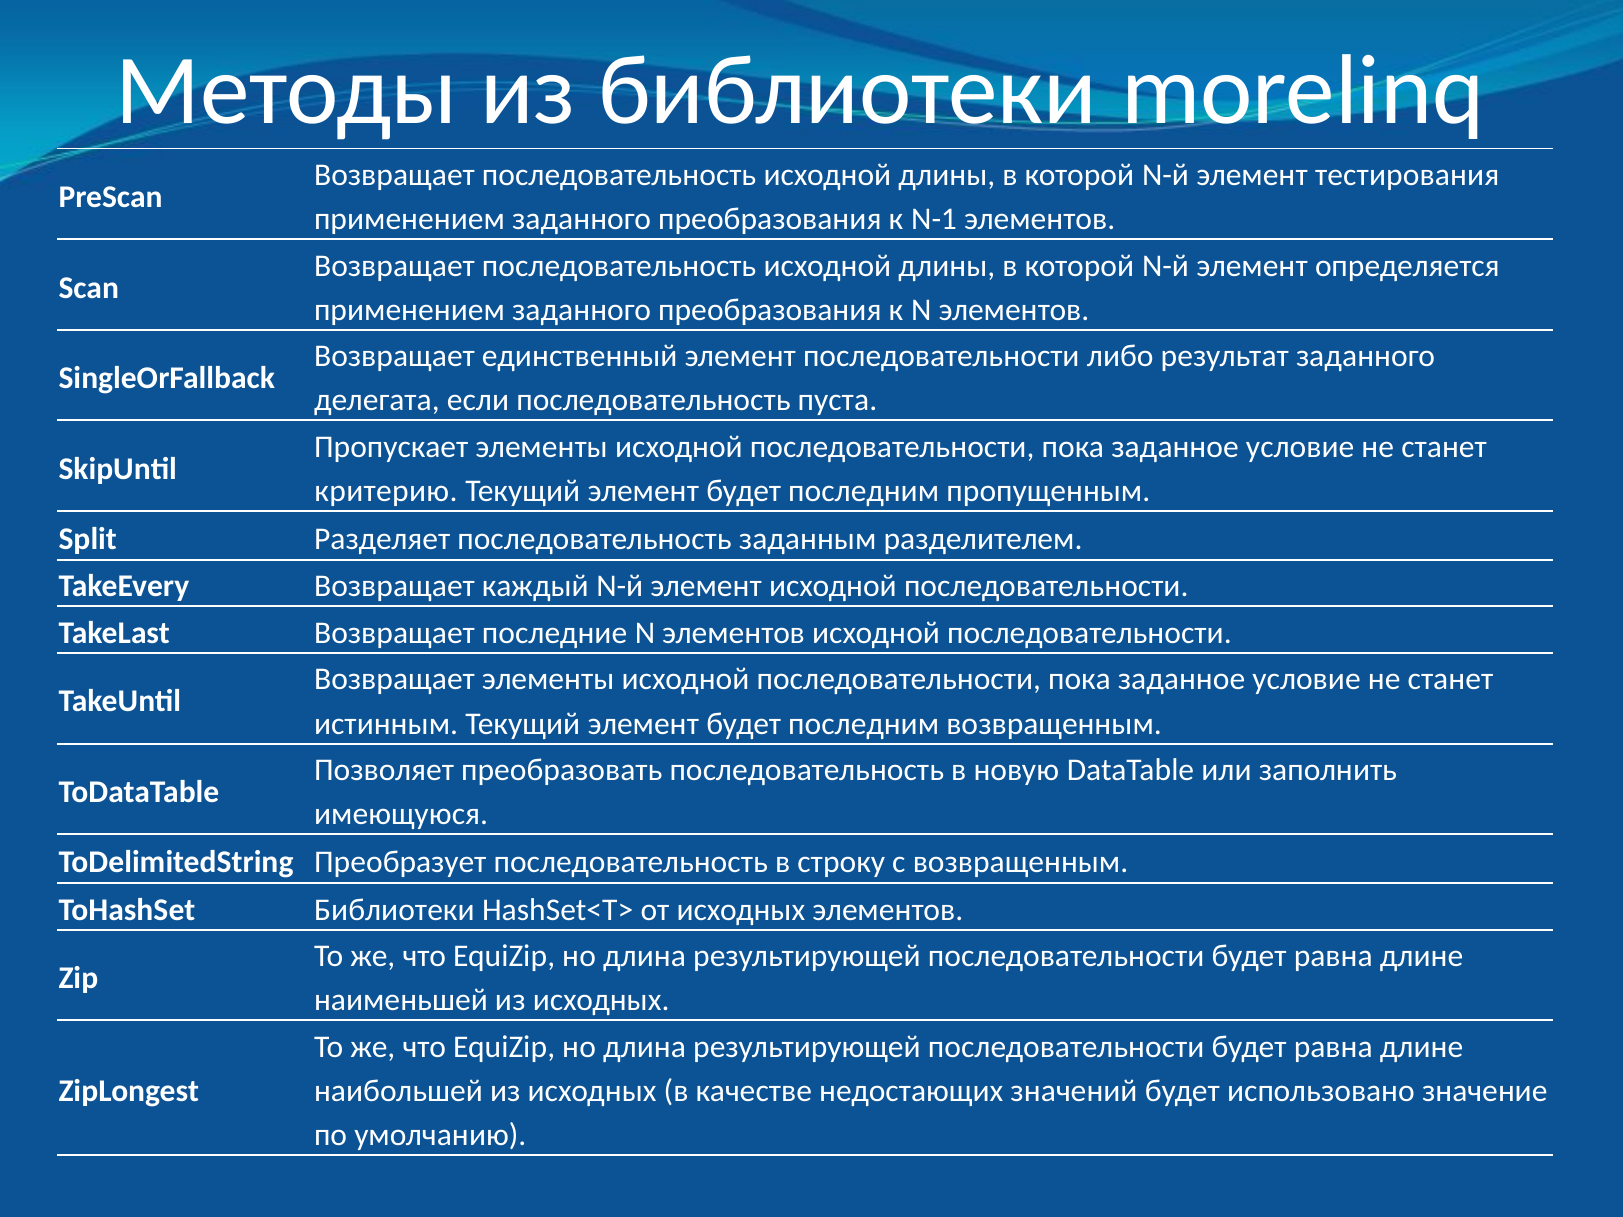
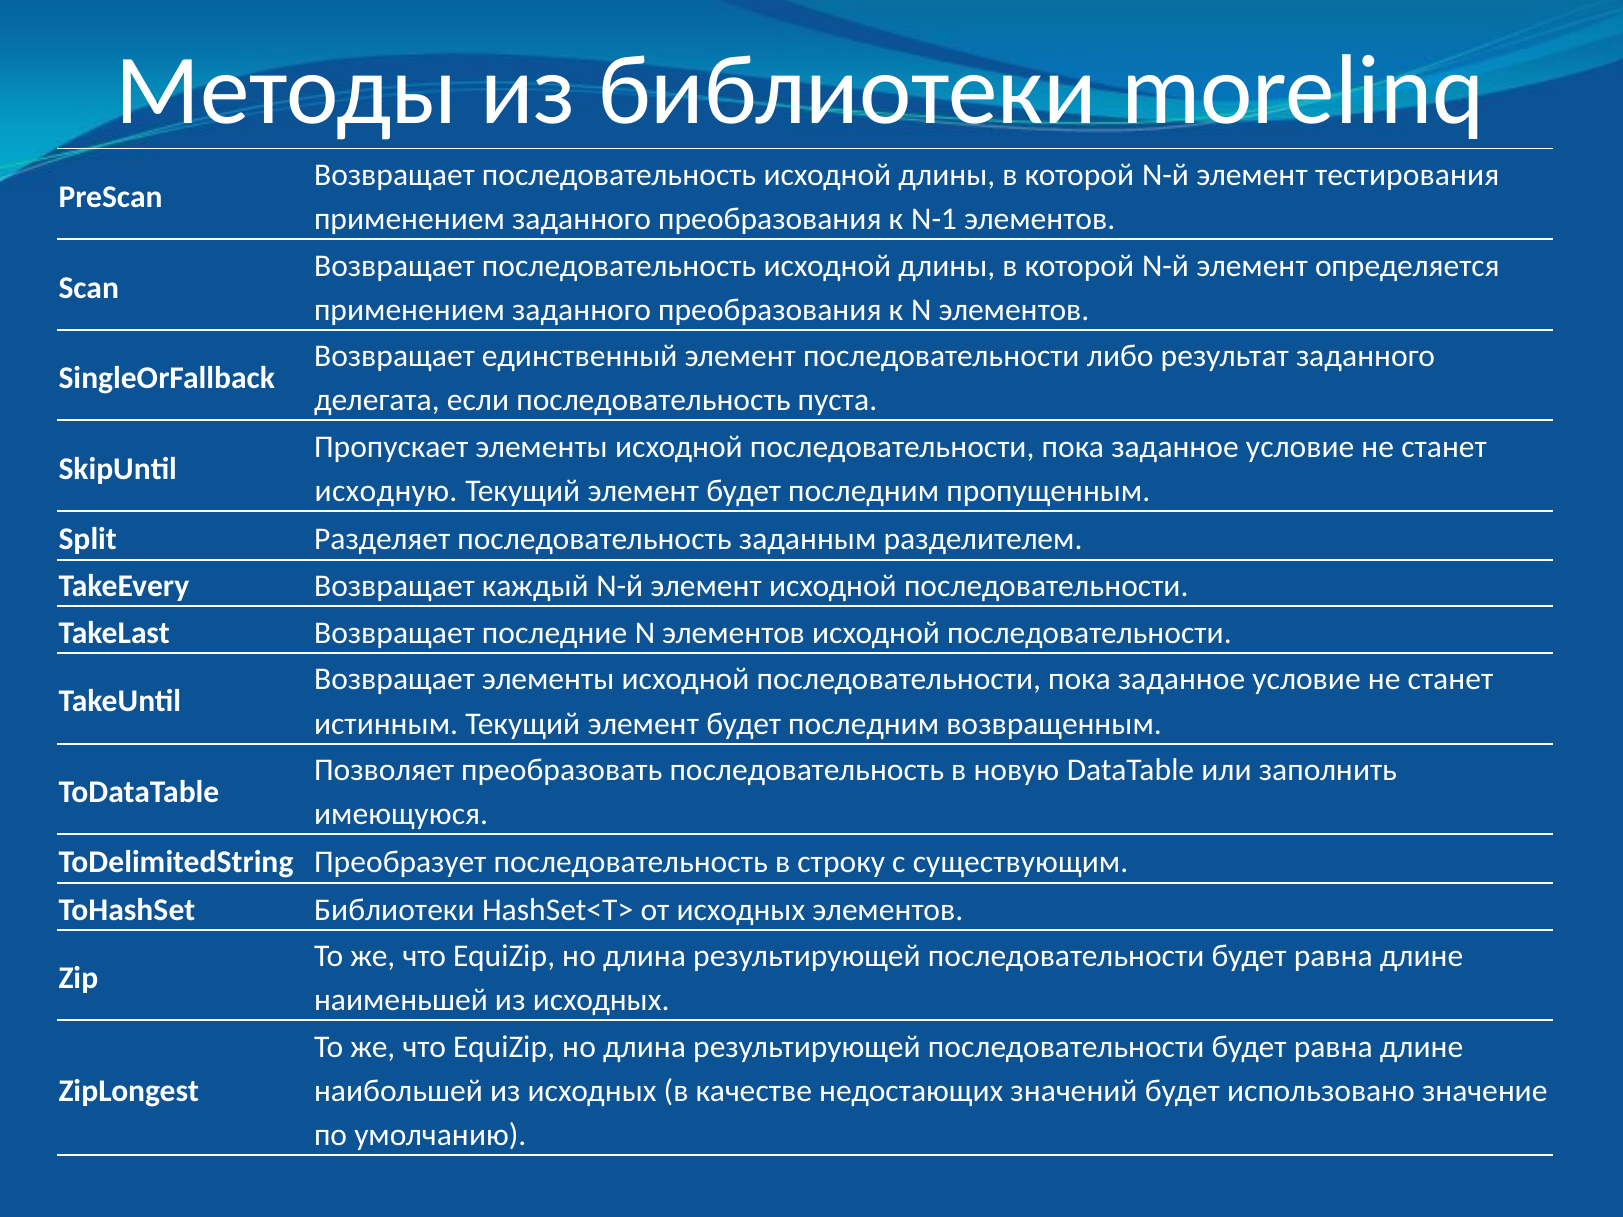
критерию: критерию -> исходную (386, 491)
с возвращенным: возвращенным -> существующим (1021, 862)
